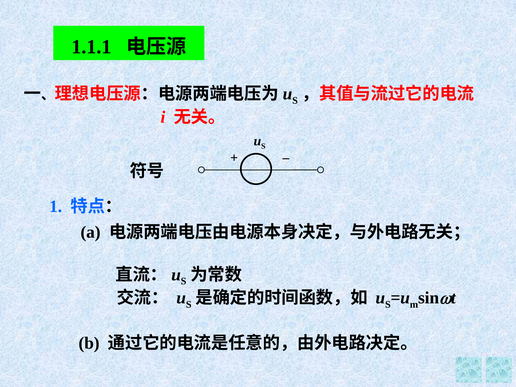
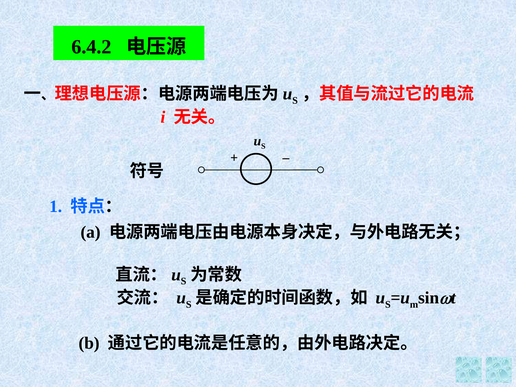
1.1.1: 1.1.1 -> 6.4.2 (91, 47)
